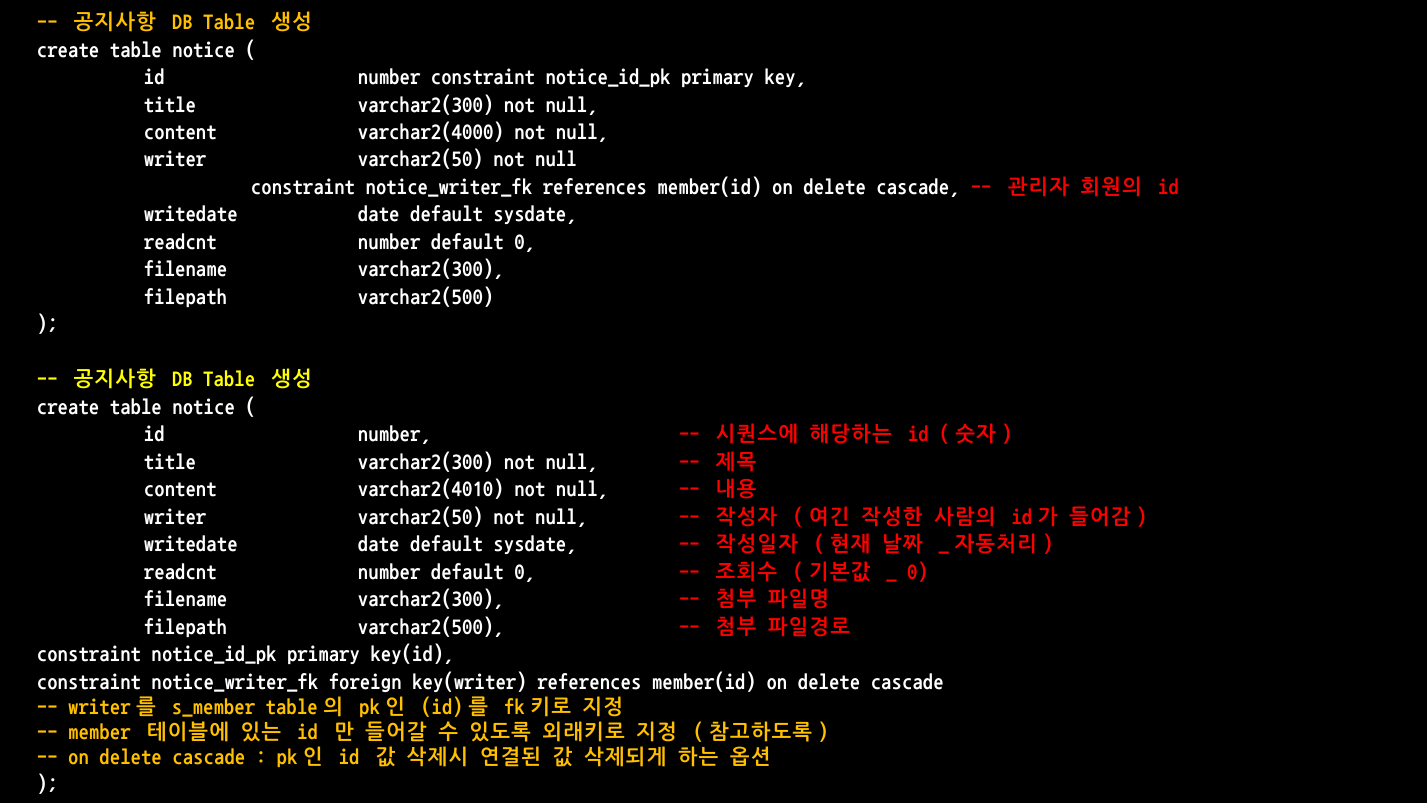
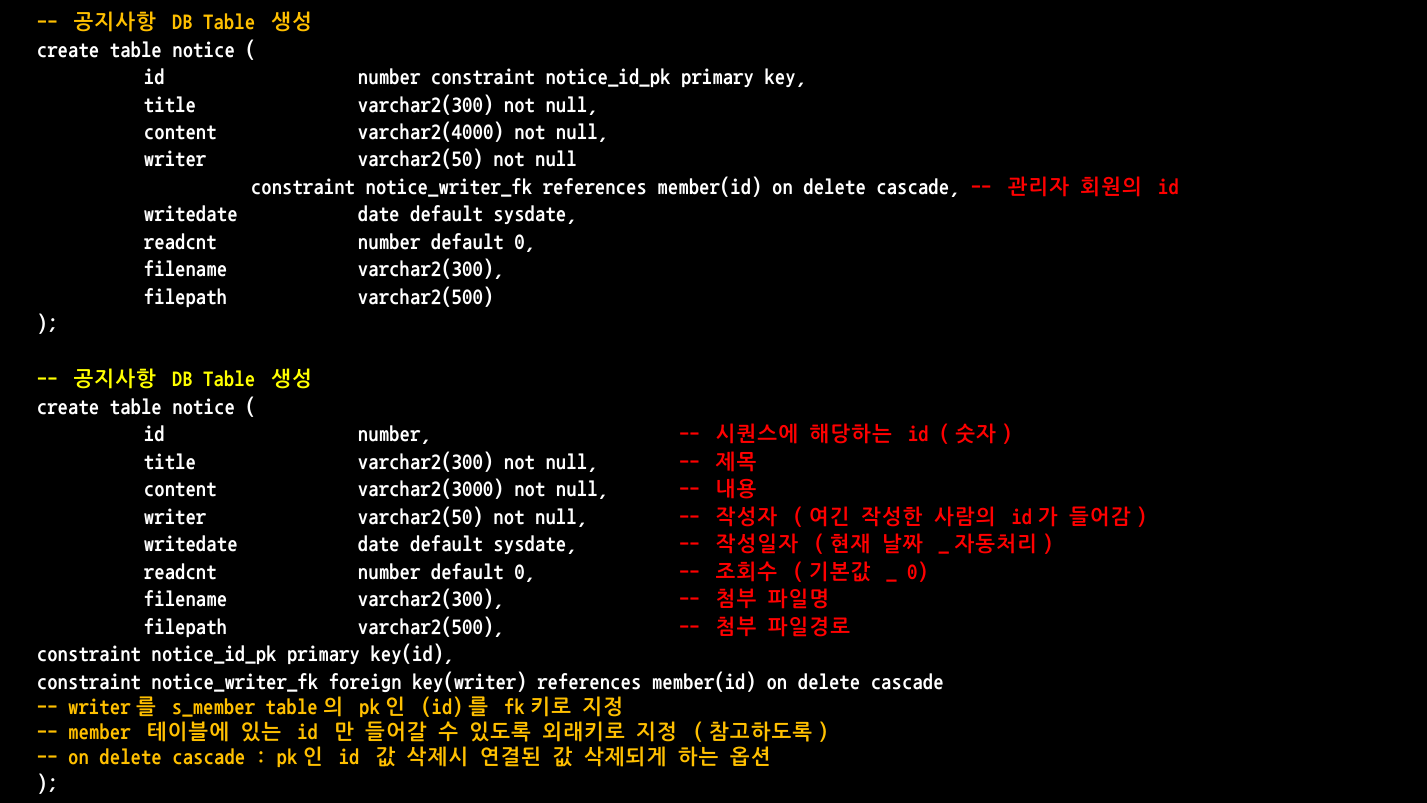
varchar2(4010: varchar2(4010 -> varchar2(3000 (431, 489)
